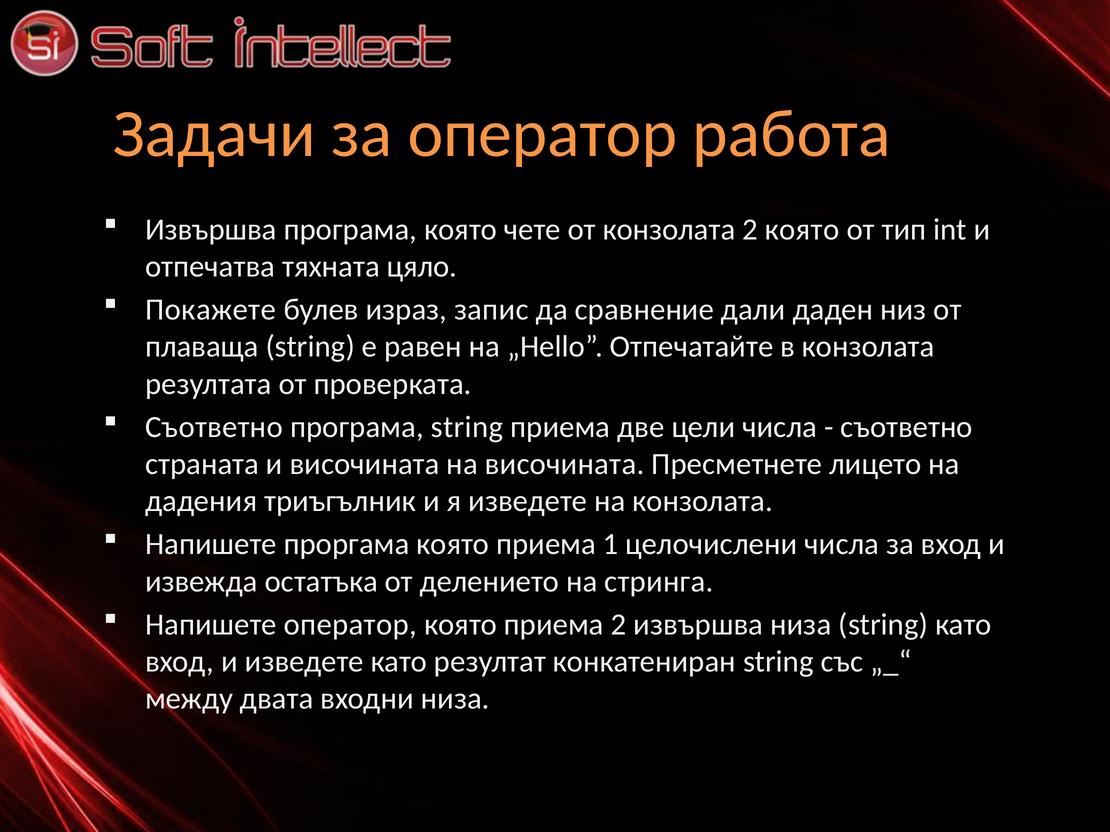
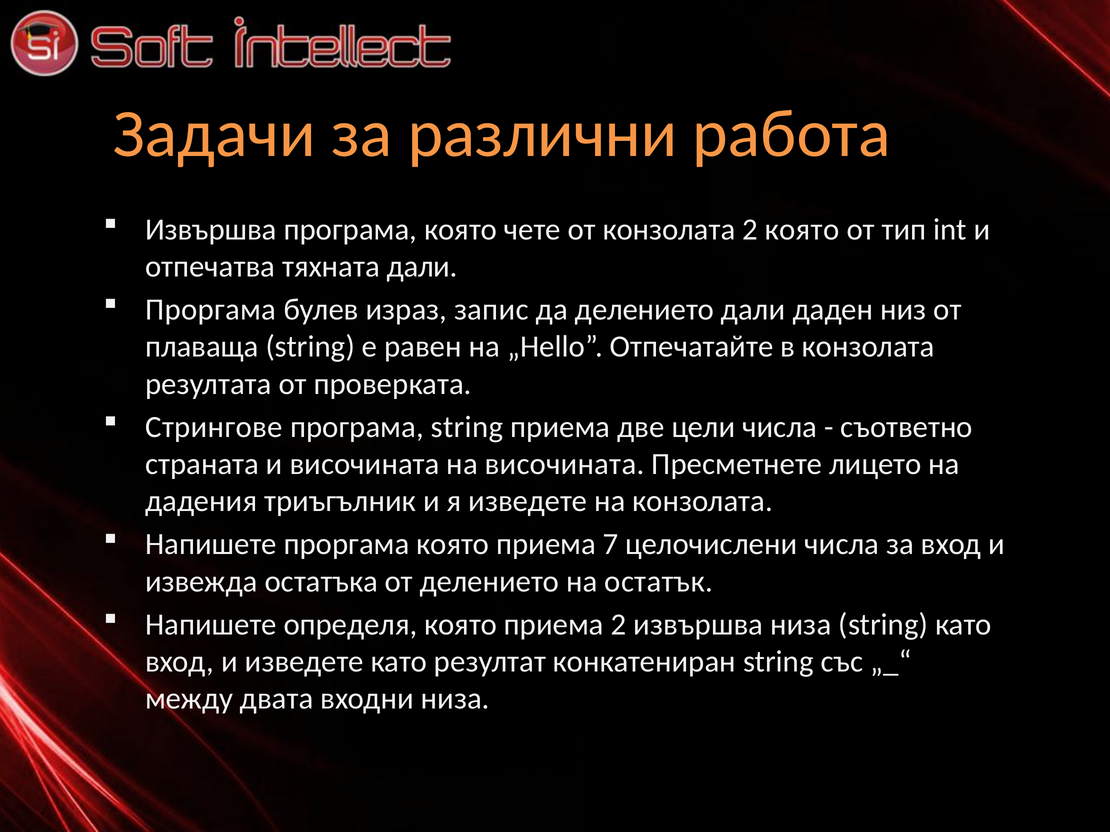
за оператор: оператор -> различни (543, 134)
тяхната цяло: цяло -> дали (422, 267)
Покажете: Покажете -> Проргама (211, 310)
да сравнение: сравнение -> делението (645, 310)
Съответно: Съответно -> Стрингове (214, 427)
1: 1 -> 7 (611, 545)
стринга: стринга -> остатък (659, 582)
Напишете оператор: оператор -> определя (350, 625)
